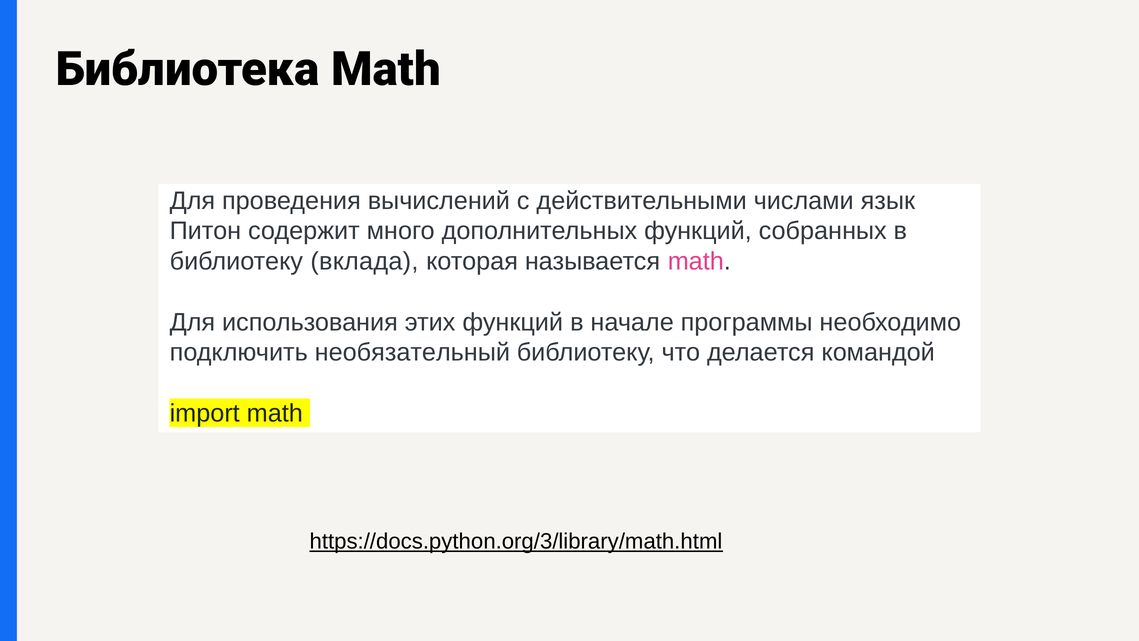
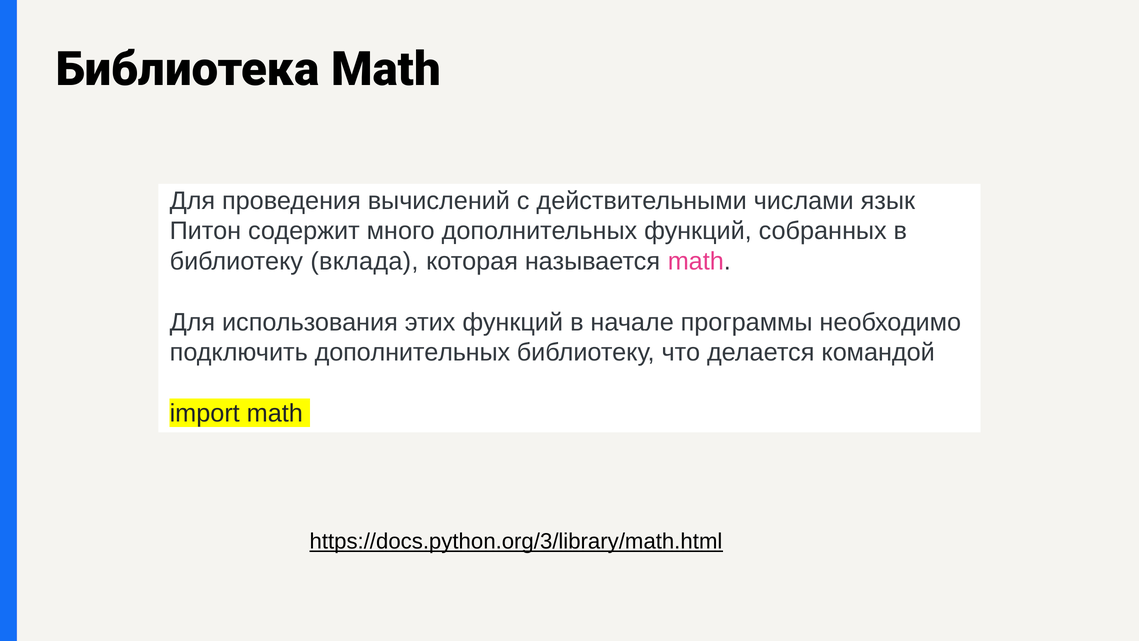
подключить необязательный: необязательный -> дополнительных (412, 352)
